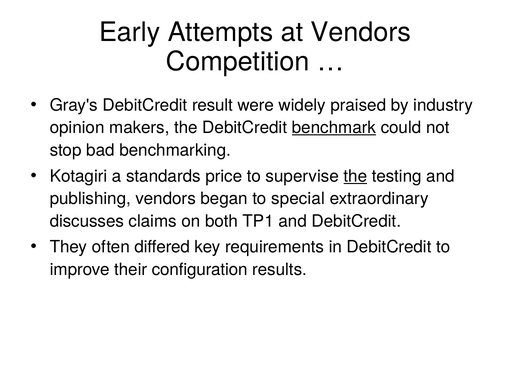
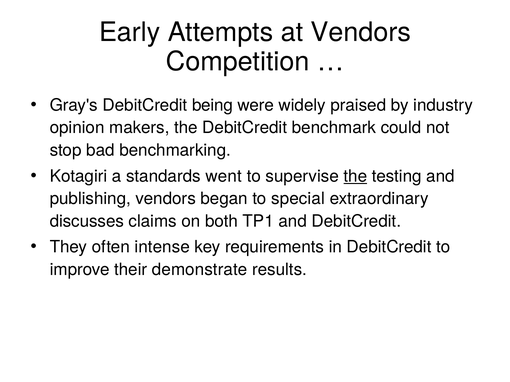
result: result -> being (212, 105)
benchmark underline: present -> none (334, 128)
price: price -> went (224, 176)
differed: differed -> intense (162, 247)
configuration: configuration -> demonstrate (200, 270)
